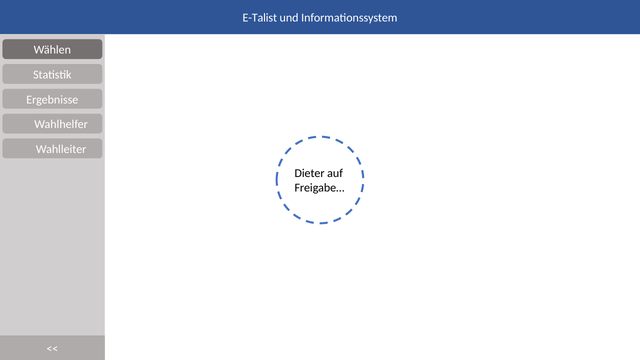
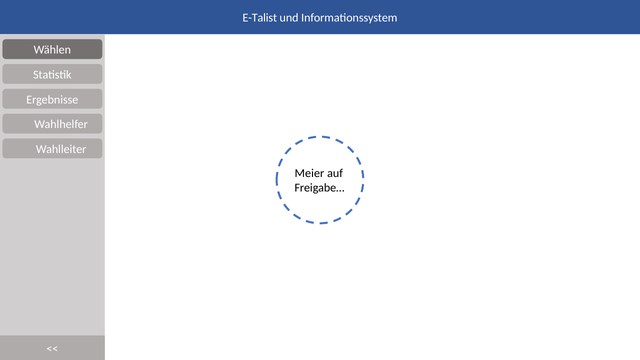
Dieter: Dieter -> Meier (309, 173)
